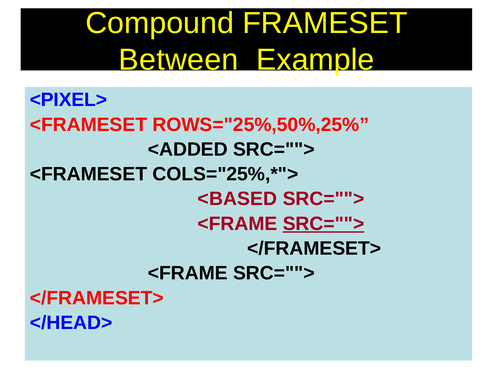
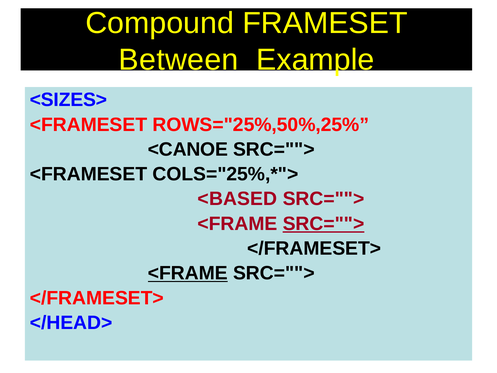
<PIXEL>: <PIXEL> -> <SIZES> (69, 100)
<ADDED: <ADDED -> <CANOE (188, 149)
<FRAME underline: none -> present (188, 273)
